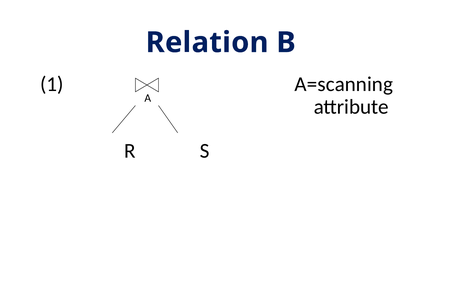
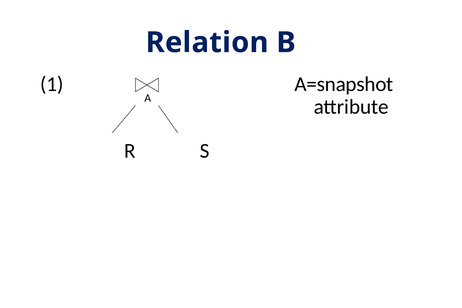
A=scanning: A=scanning -> A=snapshot (344, 84)
